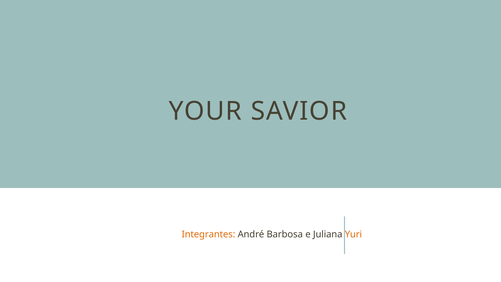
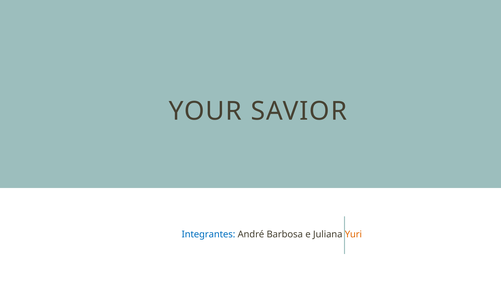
Integrantes colour: orange -> blue (208, 234)
